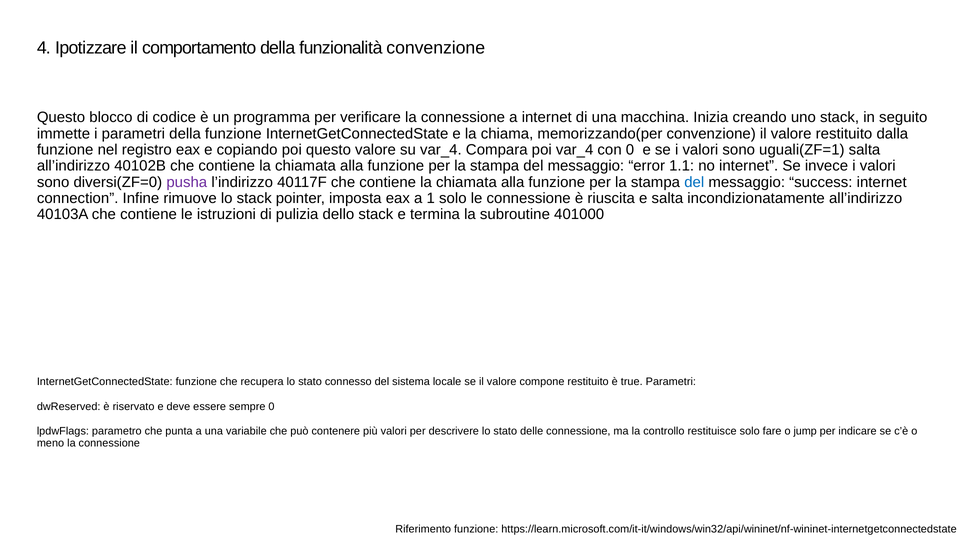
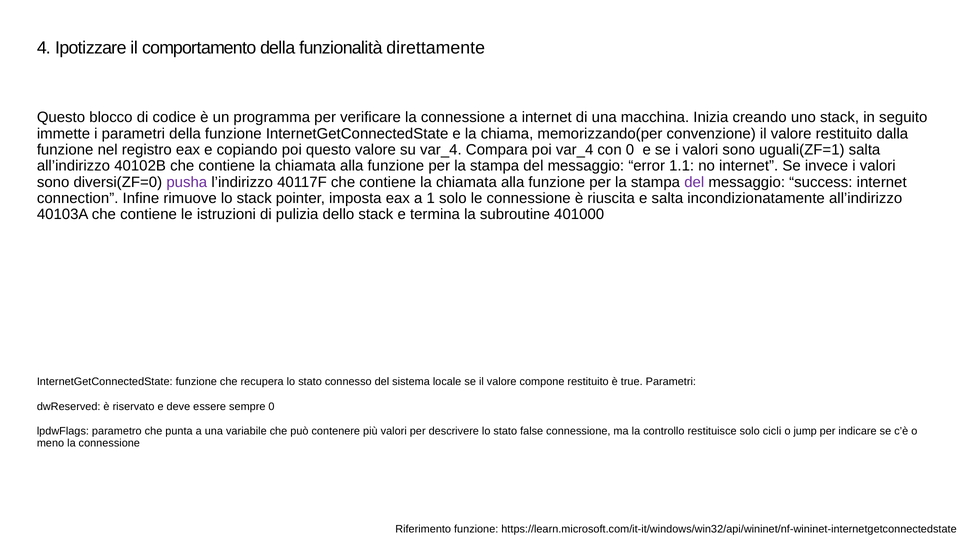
funzionalità convenzione: convenzione -> direttamente (436, 48)
del colour: blue -> purple (694, 182)
delle: delle -> false (532, 431)
fare: fare -> cicli (772, 431)
